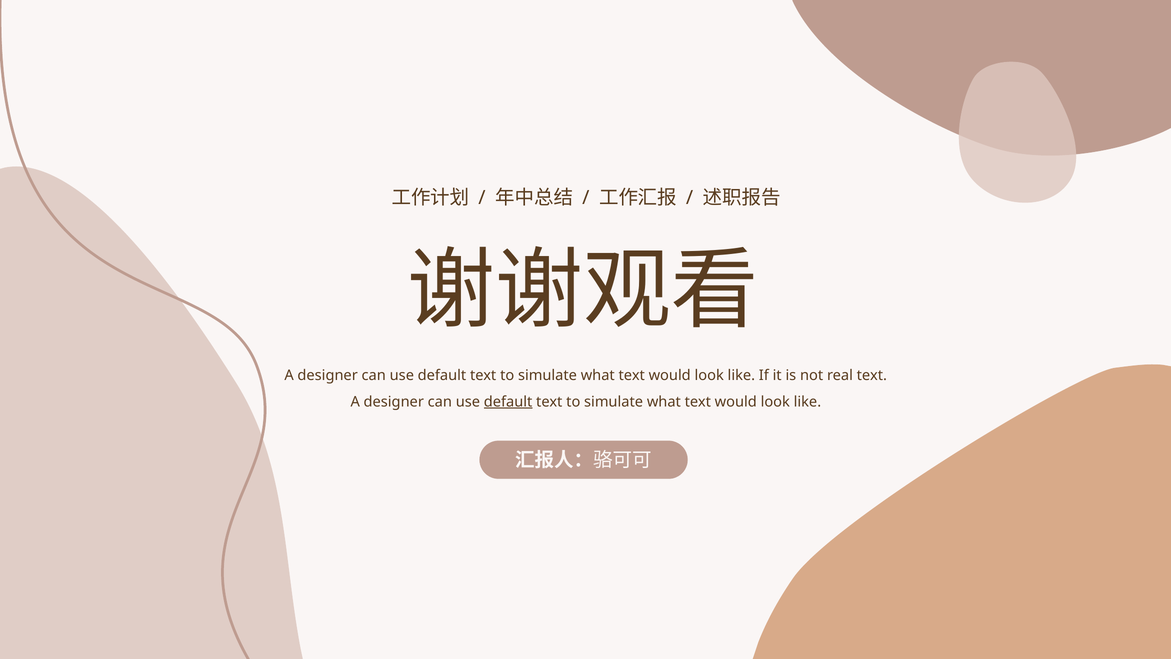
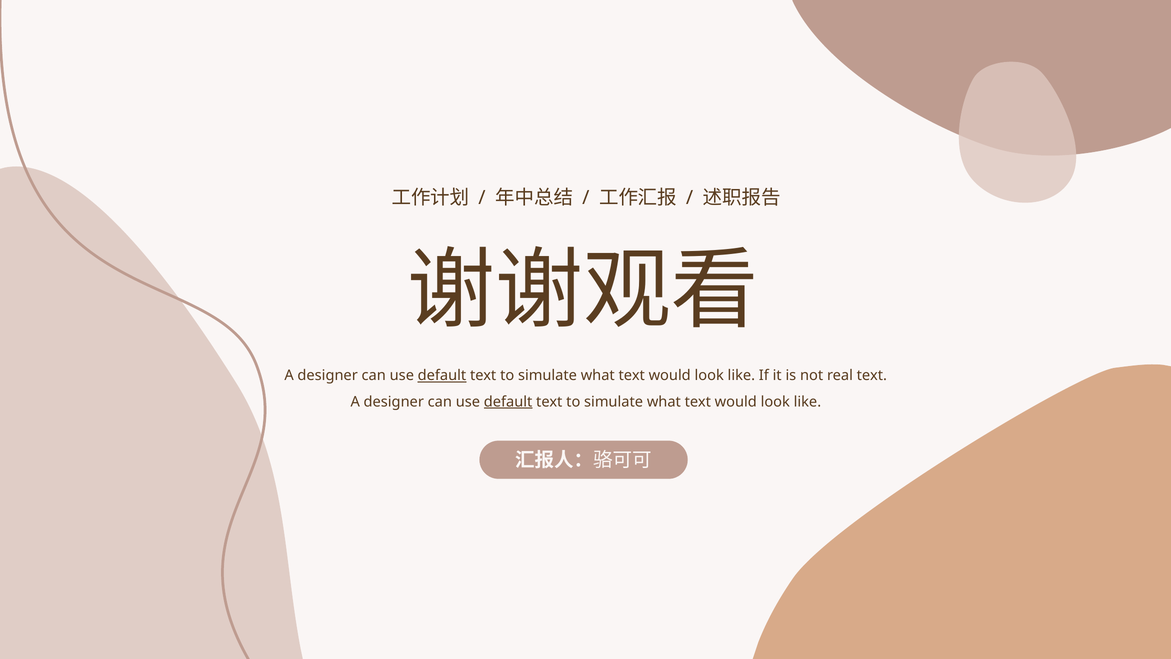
default underline: none -> present (442, 375)
